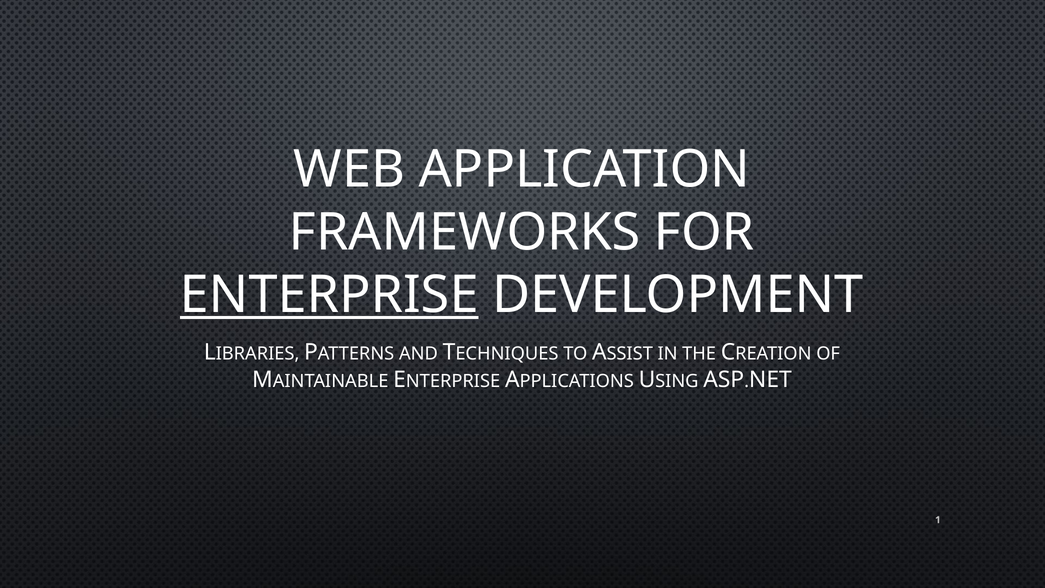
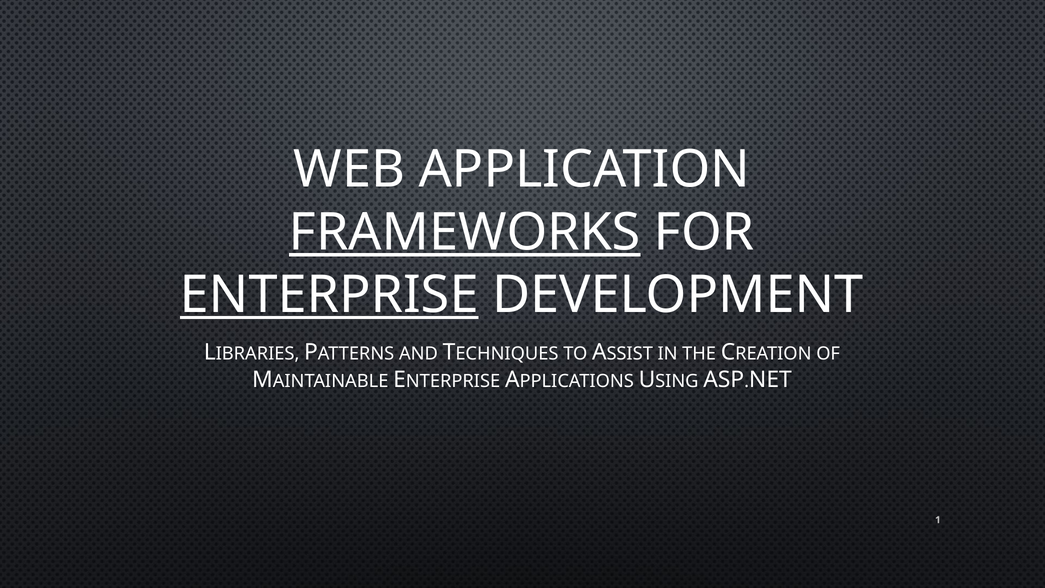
FRAMEWORKS underline: none -> present (465, 232)
